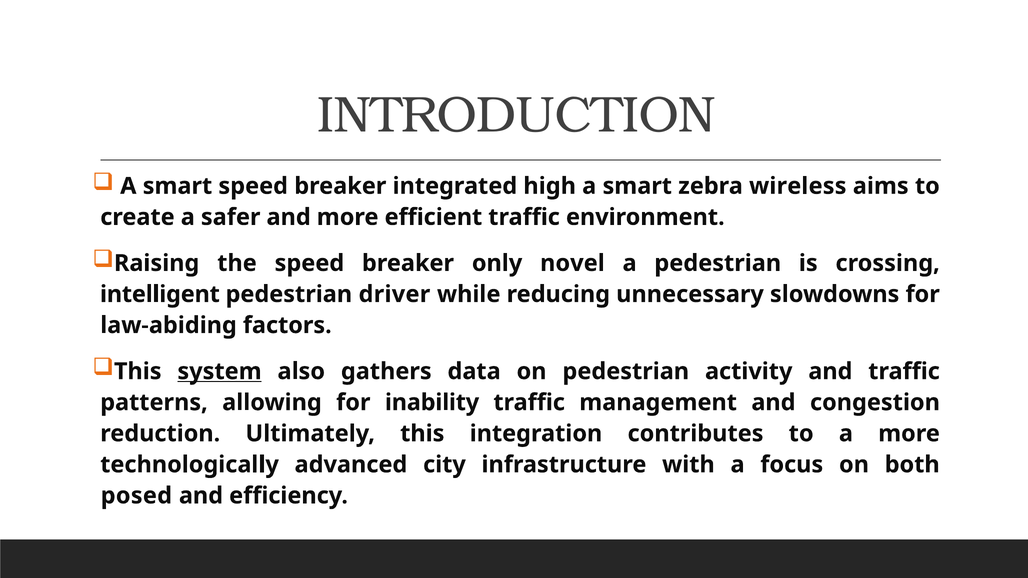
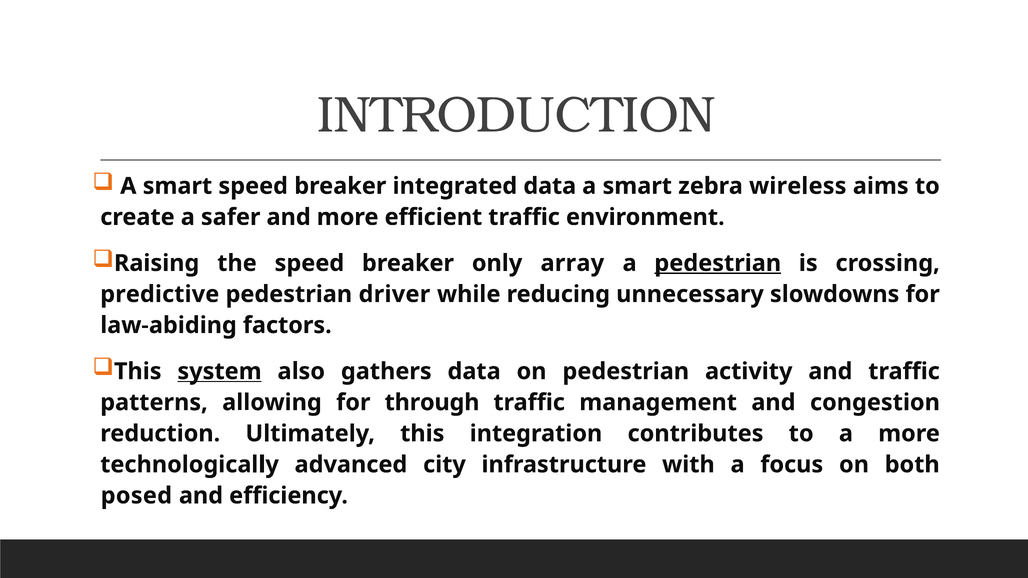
integrated high: high -> data (550, 186)
novel: novel -> array (572, 263)
pedestrian underline: none -> present (718, 263)
intelligent: intelligent -> predictive (160, 294)
inability: inability -> through (432, 403)
